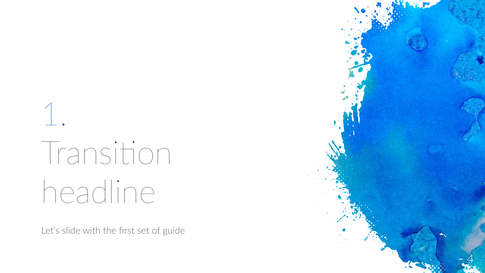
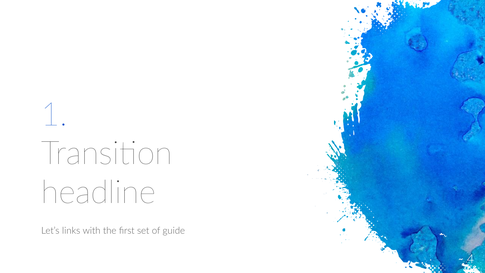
slide: slide -> links (71, 231)
